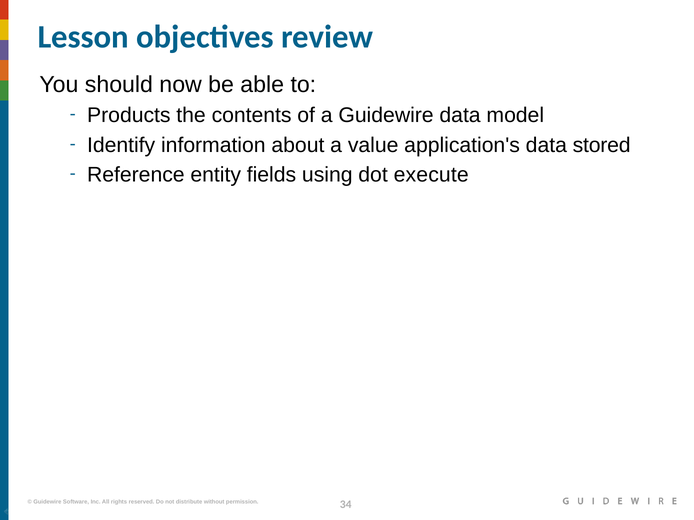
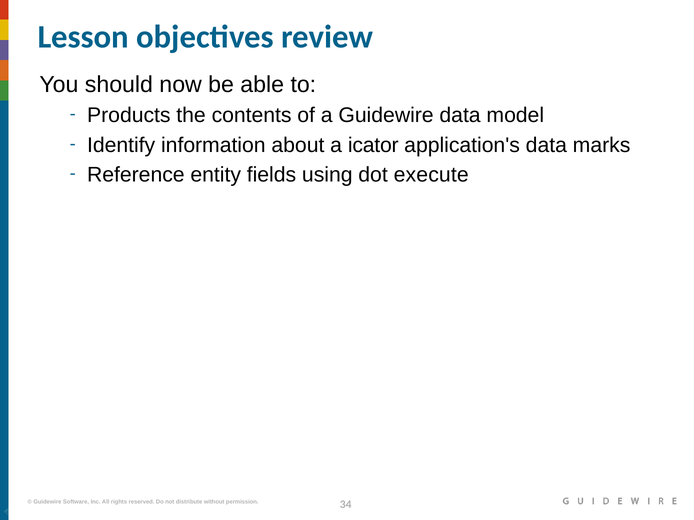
value: value -> icator (373, 145)
stored: stored -> marks (602, 145)
